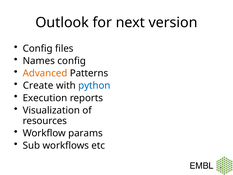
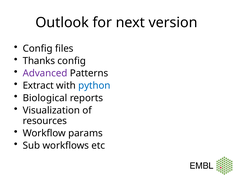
Names: Names -> Thanks (39, 61)
Advanced colour: orange -> purple (45, 73)
Create: Create -> Extract (38, 85)
Execution: Execution -> Biological (45, 98)
